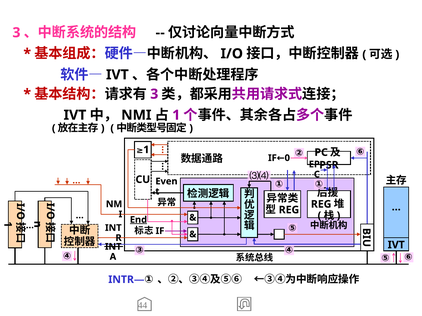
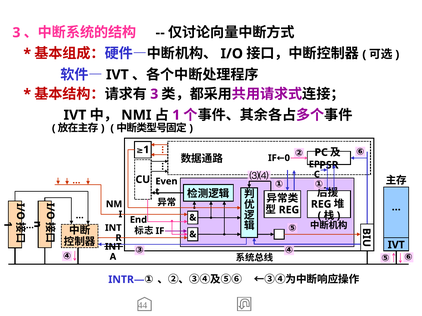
End underline: present -> none (138, 220)
